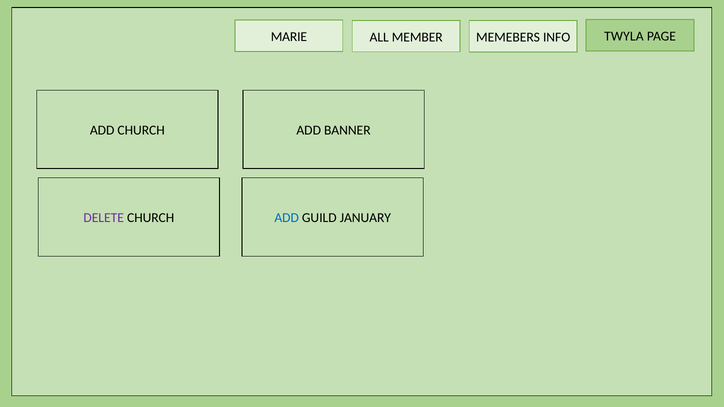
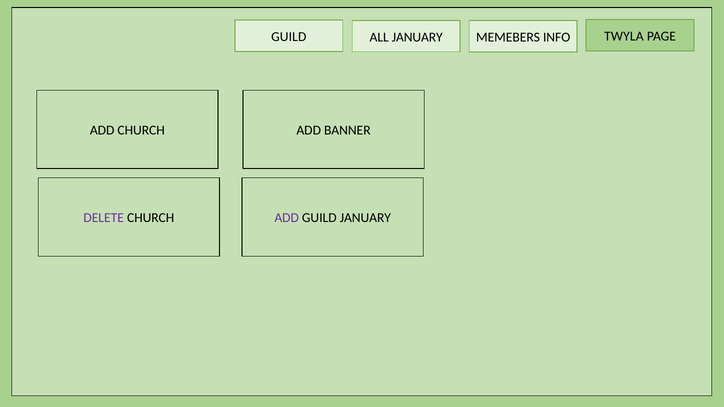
MARIE: MARIE -> GUILD (289, 37)
ALL MEMBER: MEMBER -> JANUARY (417, 37)
ADD colour: blue -> purple (287, 218)
